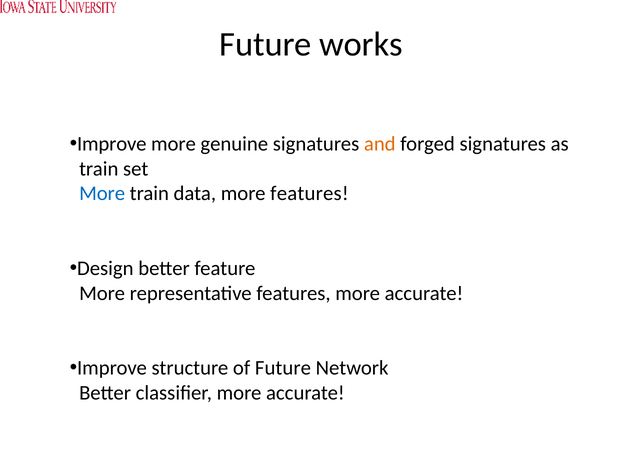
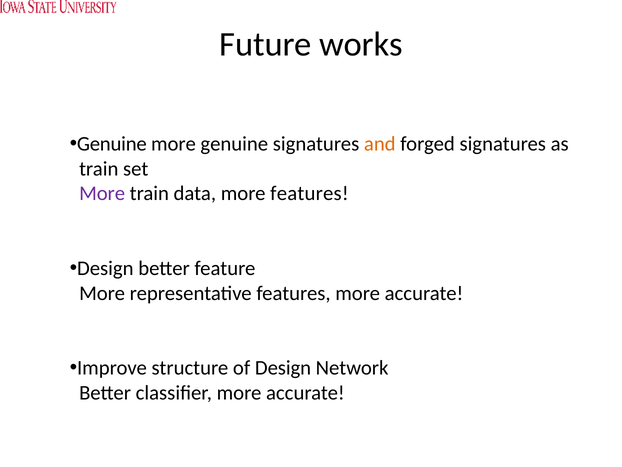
Improve: Improve -> Genuine (112, 144)
More colour: blue -> purple (102, 193)
of Future: Future -> Design (283, 368)
